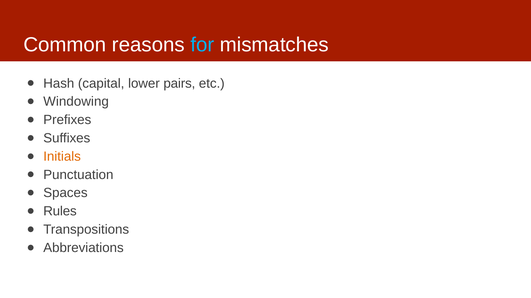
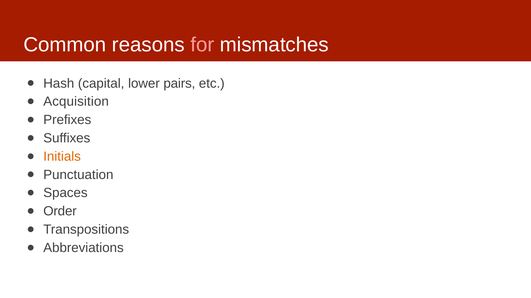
for colour: light blue -> pink (202, 45)
Windowing: Windowing -> Acquisition (76, 102)
Rules: Rules -> Order (60, 212)
